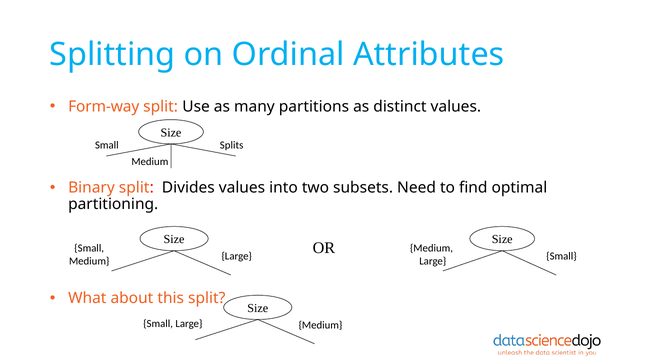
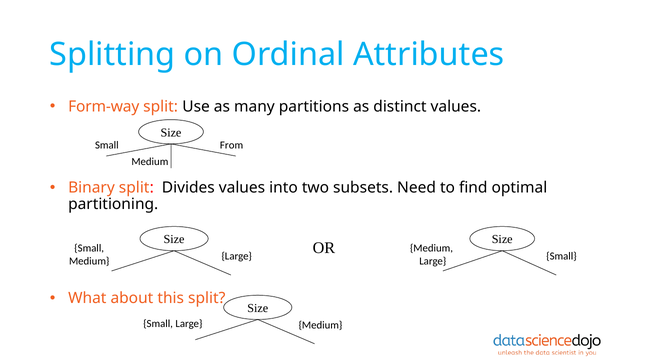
Splits: Splits -> From (232, 146)
